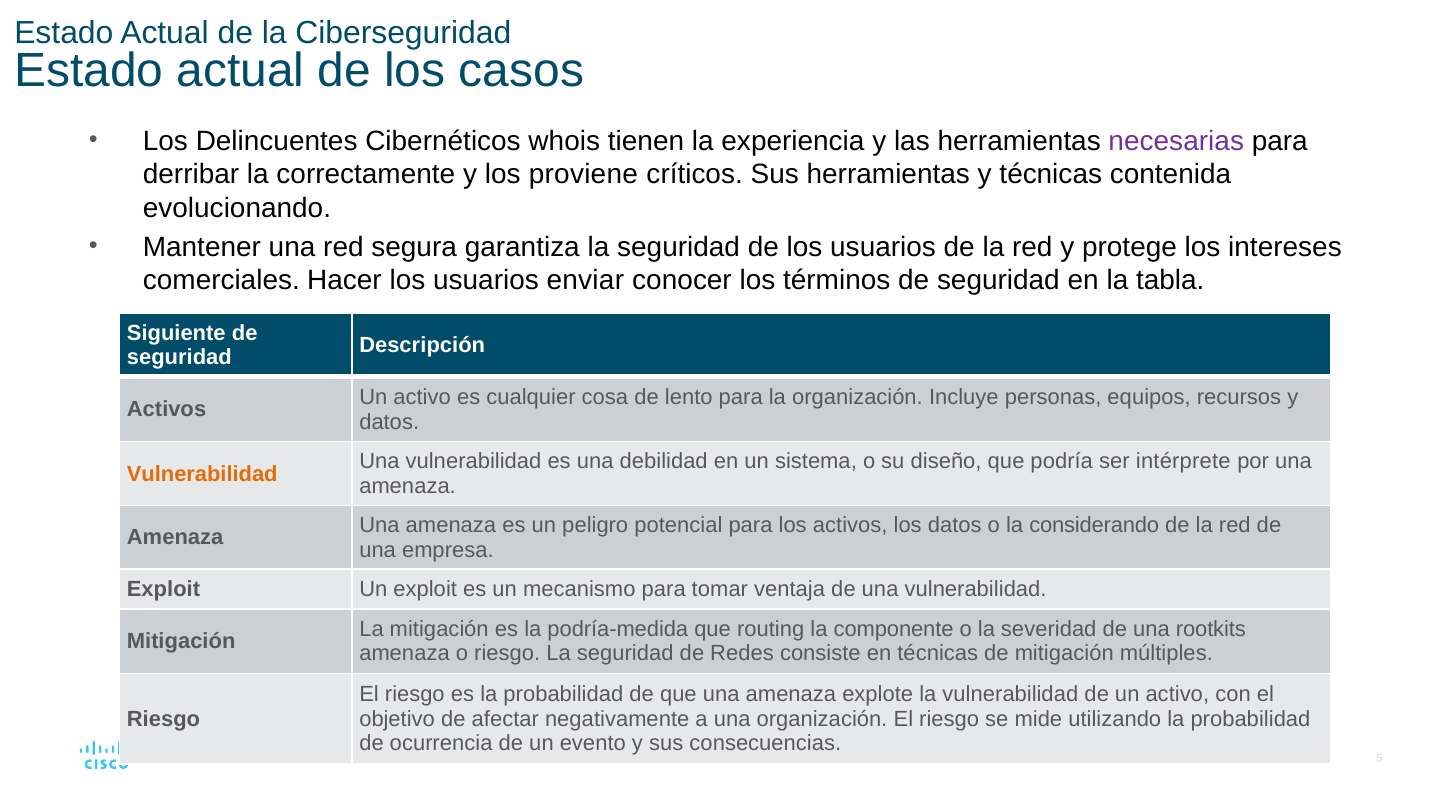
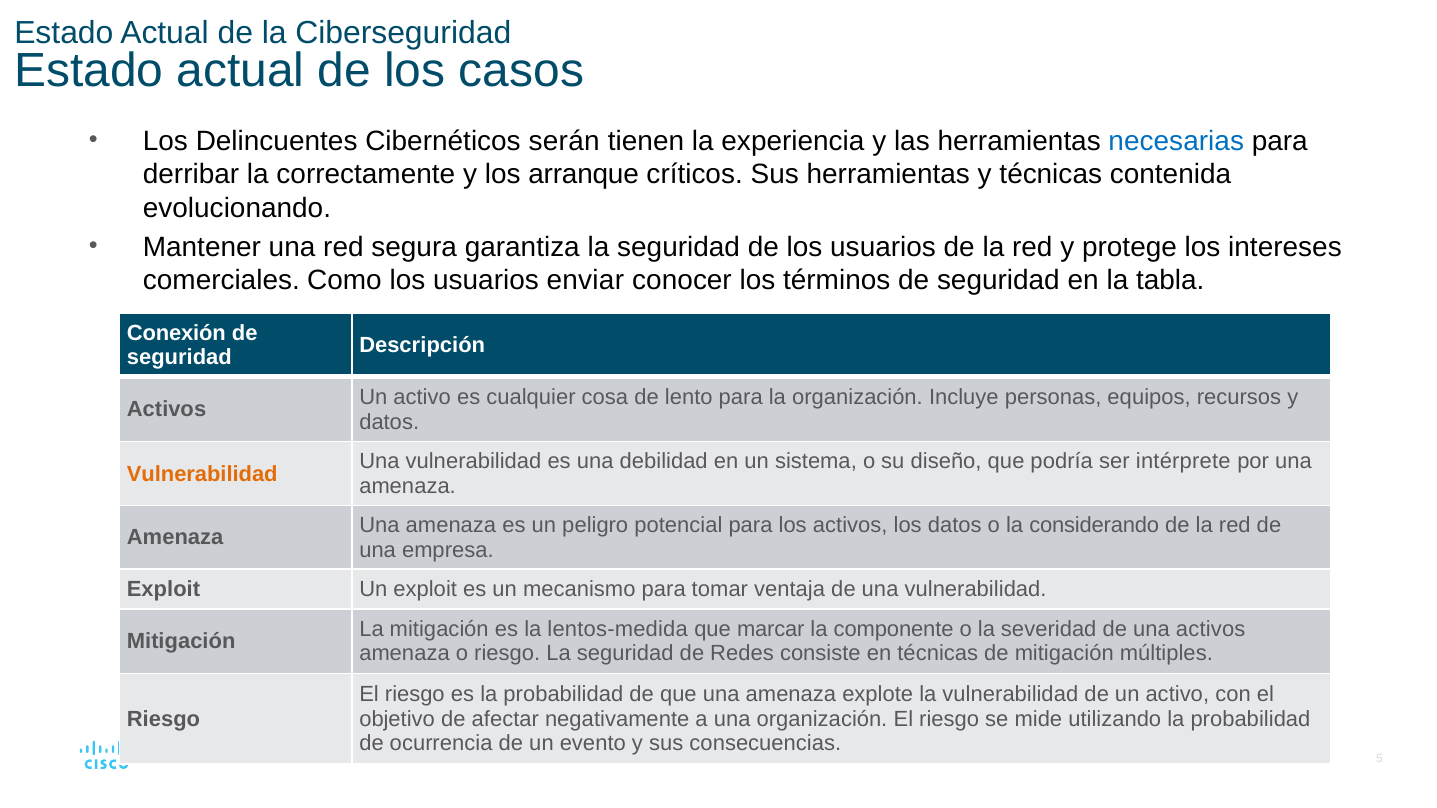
whois: whois -> serán (564, 141)
necesarias colour: purple -> blue (1176, 141)
proviene: proviene -> arranque (584, 174)
Hacer: Hacer -> Como (344, 281)
Siguiente: Siguiente -> Conexión (176, 333)
podría-medida: podría-medida -> lentos-medida (618, 630)
routing: routing -> marcar (771, 630)
una rootkits: rootkits -> activos (1211, 630)
